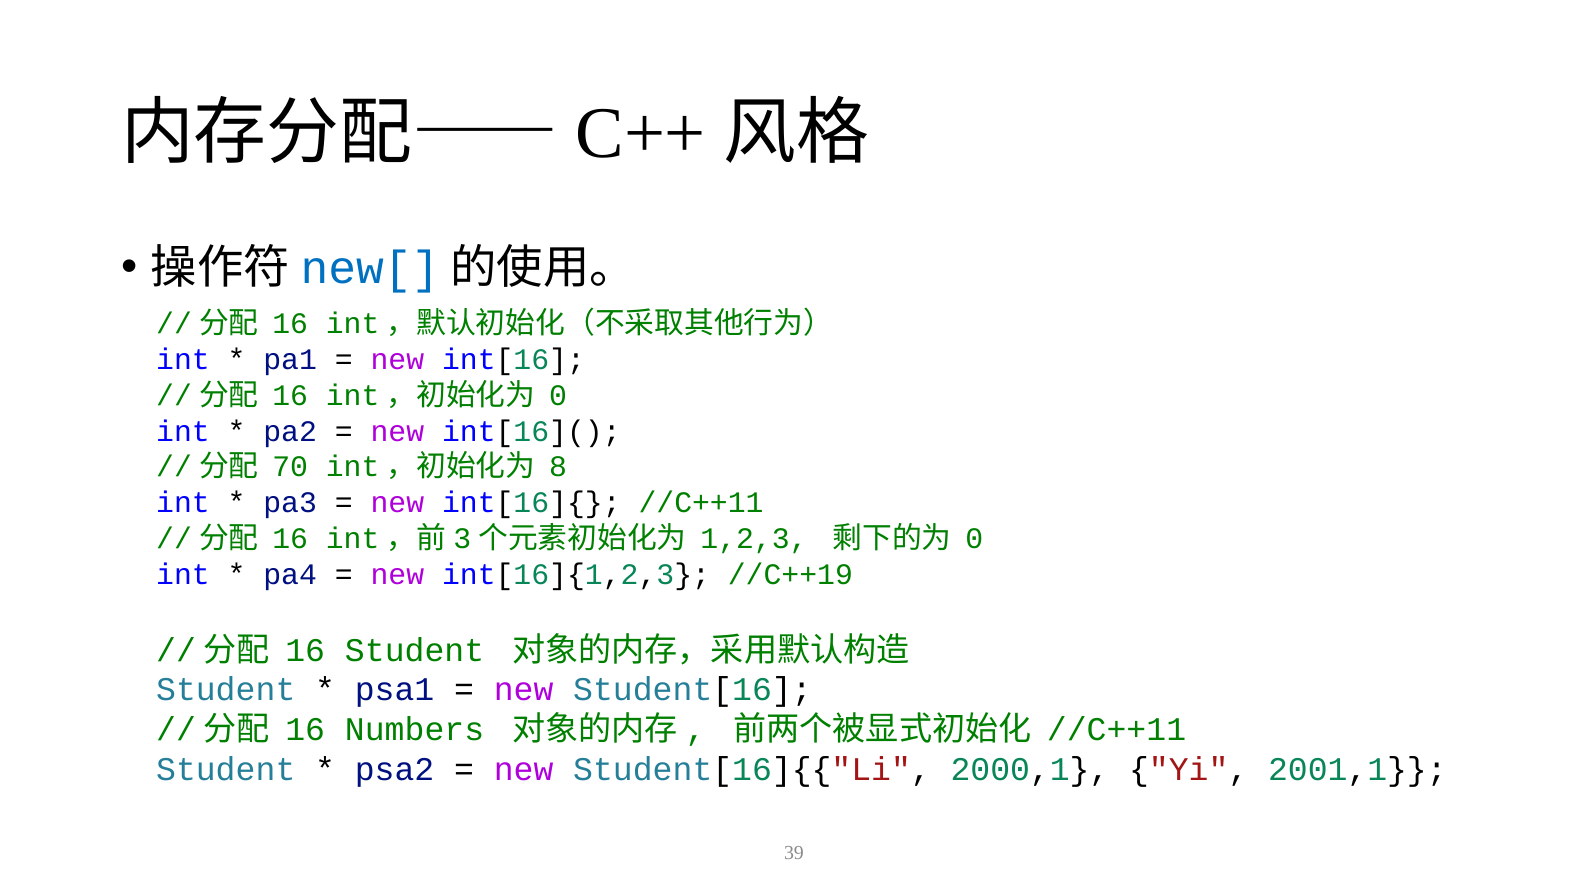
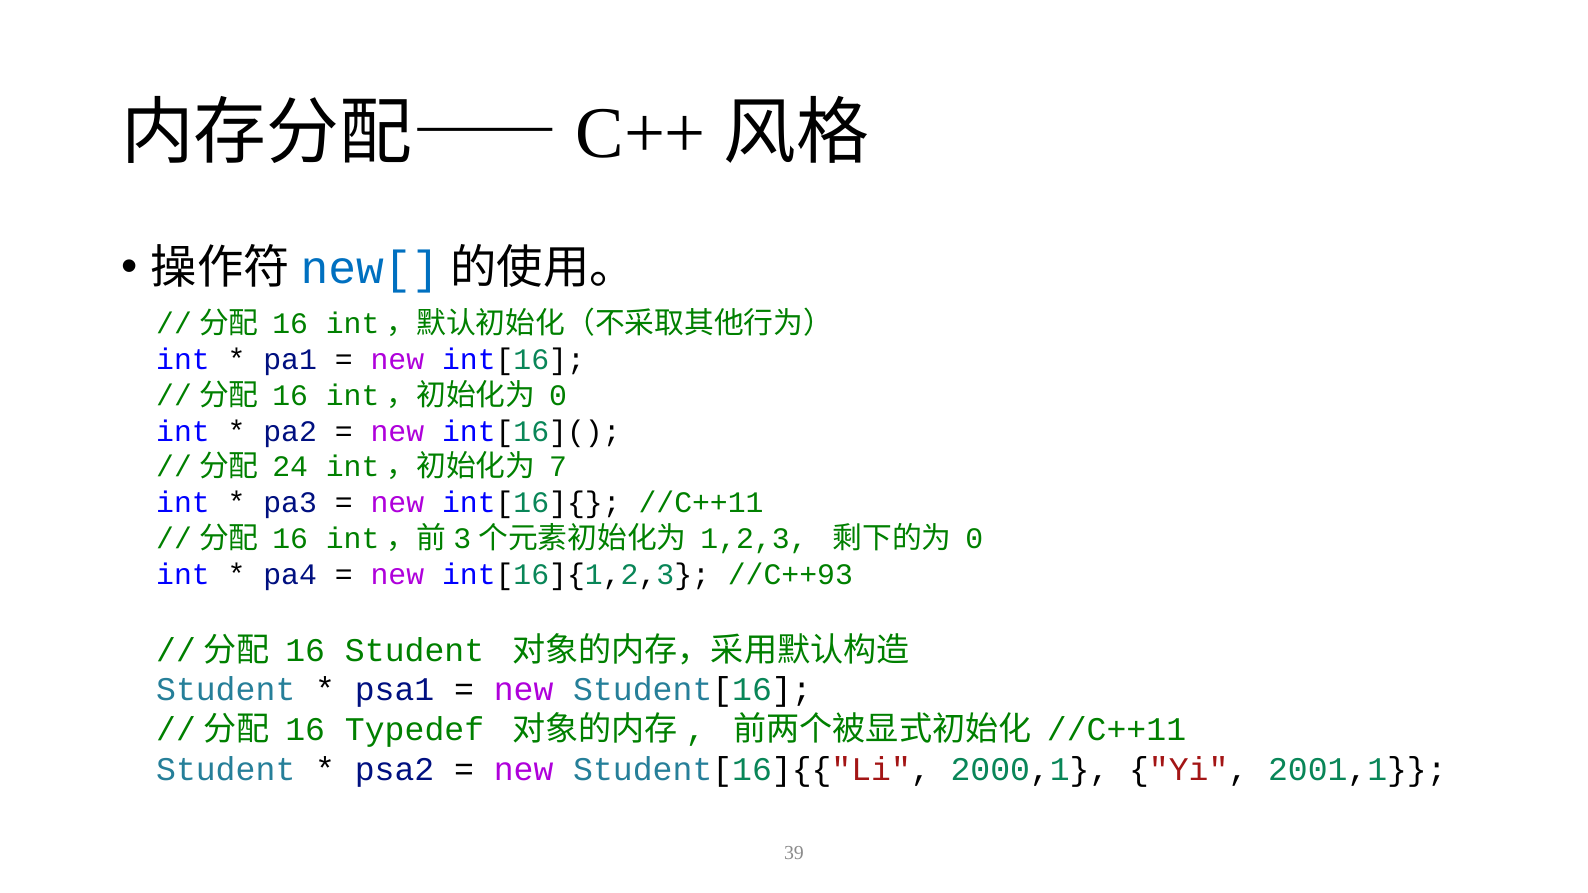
70: 70 -> 24 (290, 467)
8: 8 -> 7 (558, 467)
//C++19: //C++19 -> //C++93 (790, 574)
Numbers: Numbers -> Typedef (415, 730)
